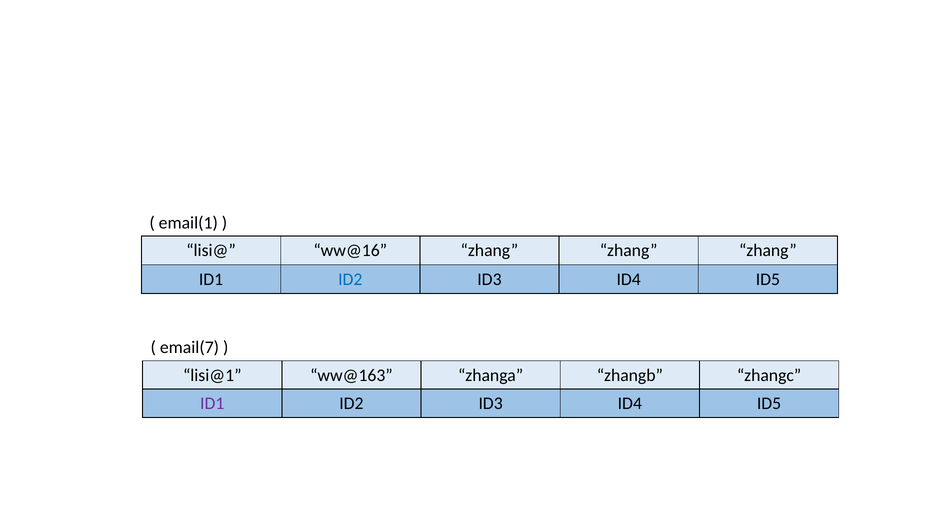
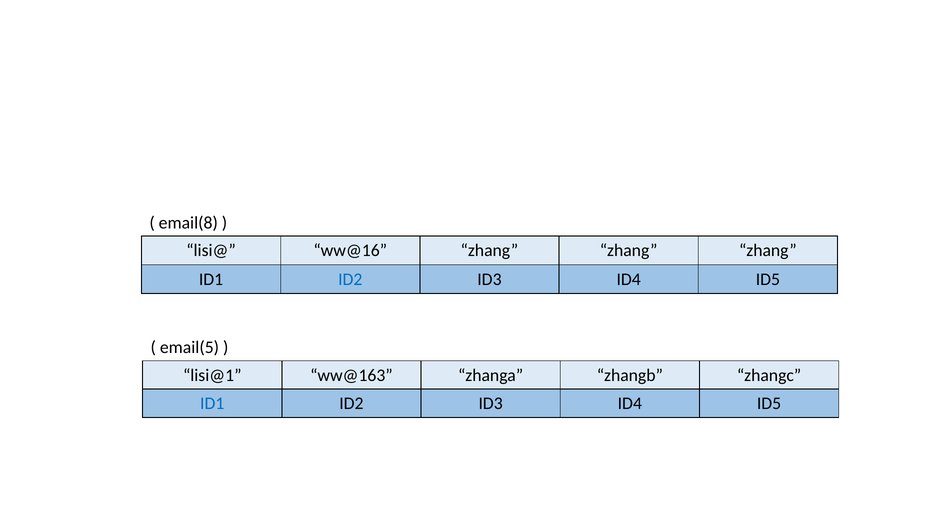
email(1: email(1 -> email(8 (188, 223)
email(7: email(7 -> email(5 (189, 347)
ID1 colour: purple -> blue (212, 403)
